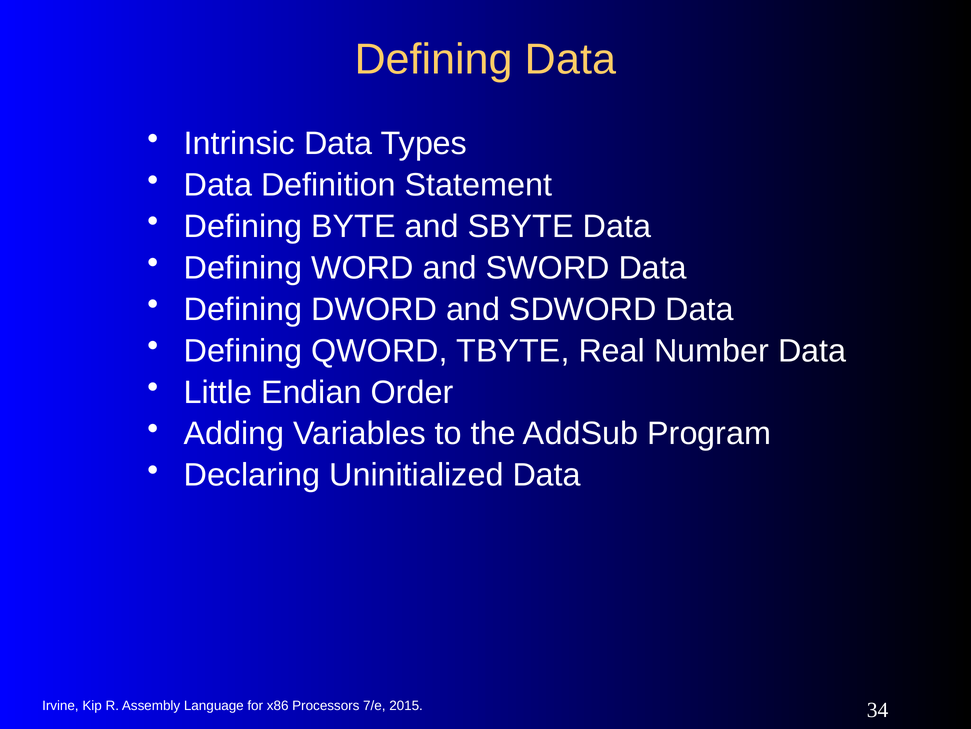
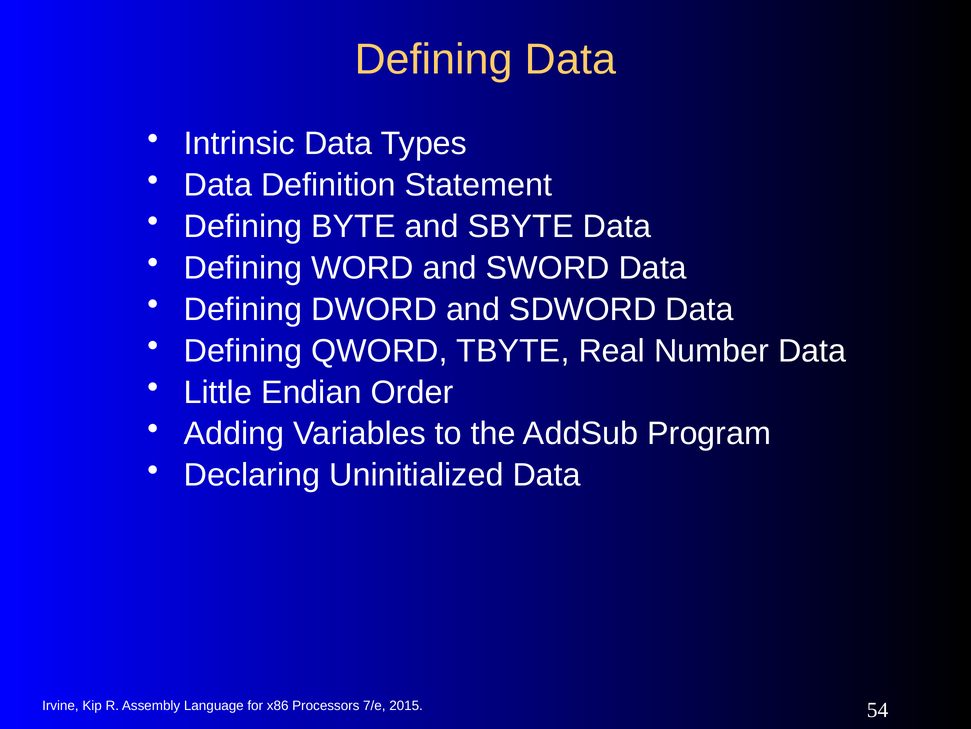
34: 34 -> 54 (878, 710)
